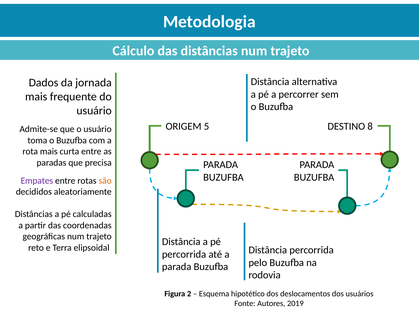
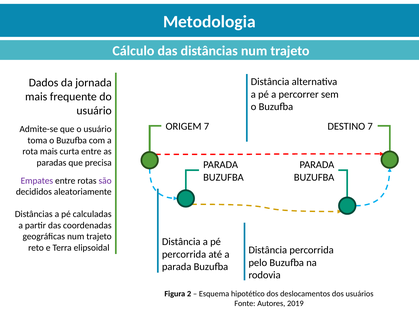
ORIGEM 5: 5 -> 7 (207, 127)
DESTINO 8: 8 -> 7 (370, 127)
são colour: orange -> purple (105, 181)
